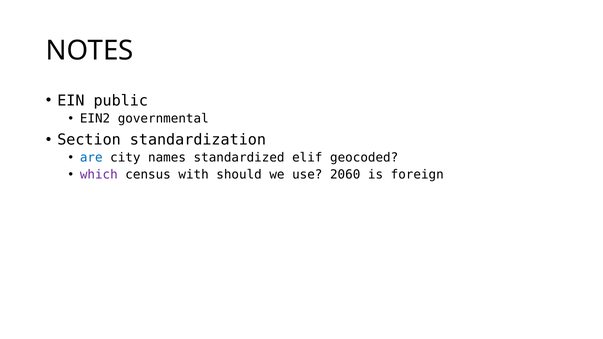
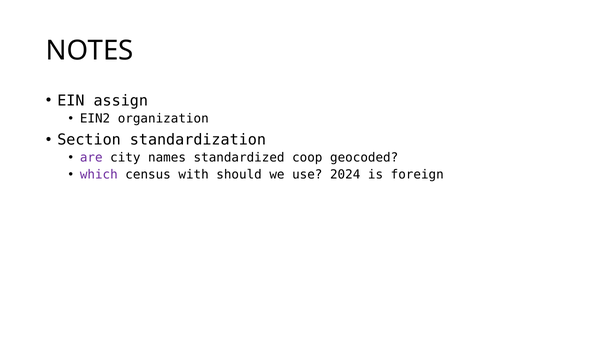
public: public -> assign (121, 101)
governmental: governmental -> organization (163, 119)
are colour: blue -> purple (91, 158)
elif: elif -> coop (307, 158)
2060: 2060 -> 2024 (345, 175)
